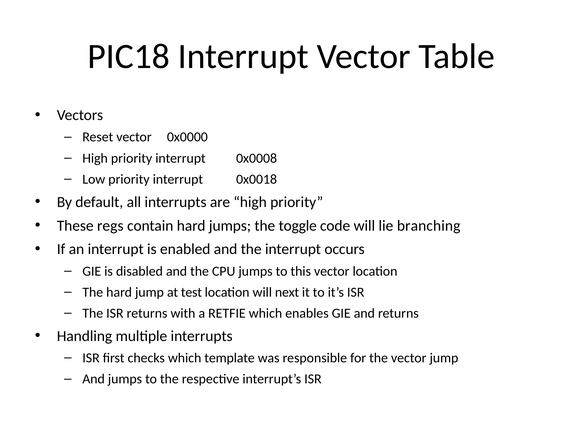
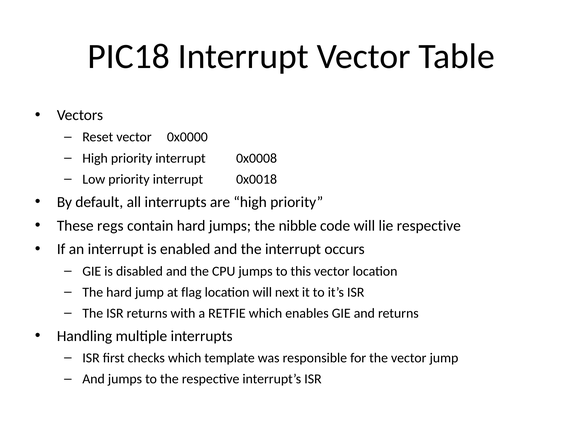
toggle: toggle -> nibble (298, 226)
lie branching: branching -> respective (429, 226)
test: test -> flag (191, 292)
